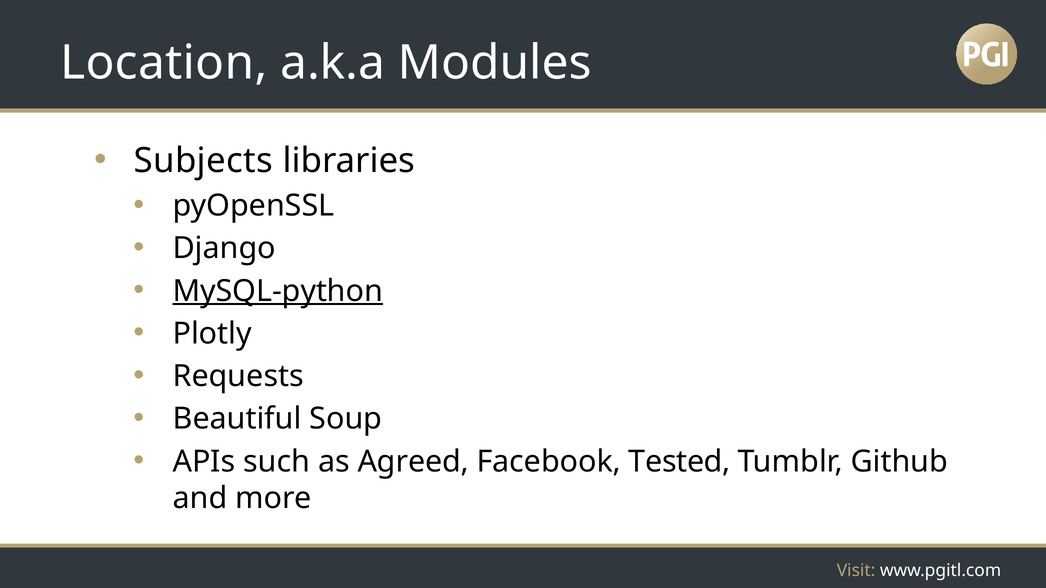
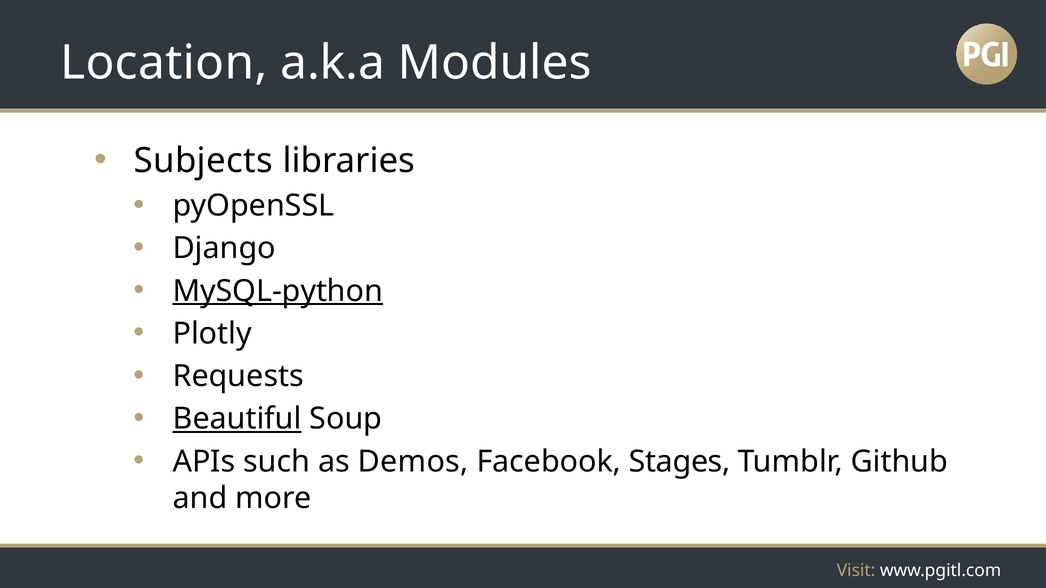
Beautiful underline: none -> present (237, 419)
Agreed: Agreed -> Demos (413, 462)
Tested: Tested -> Stages (680, 462)
